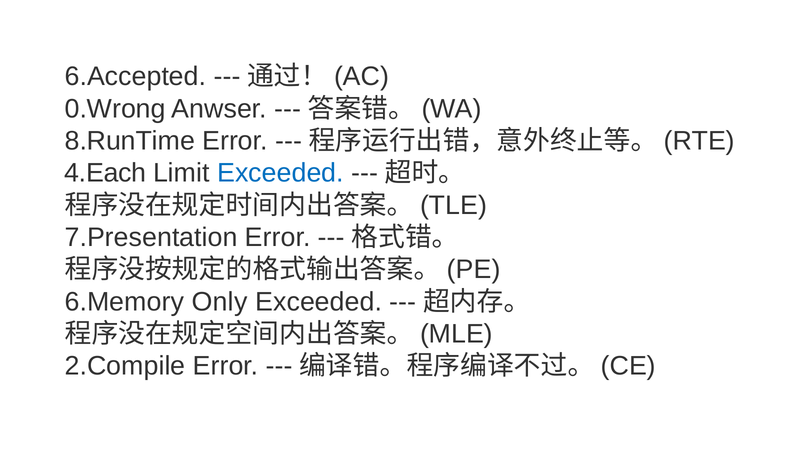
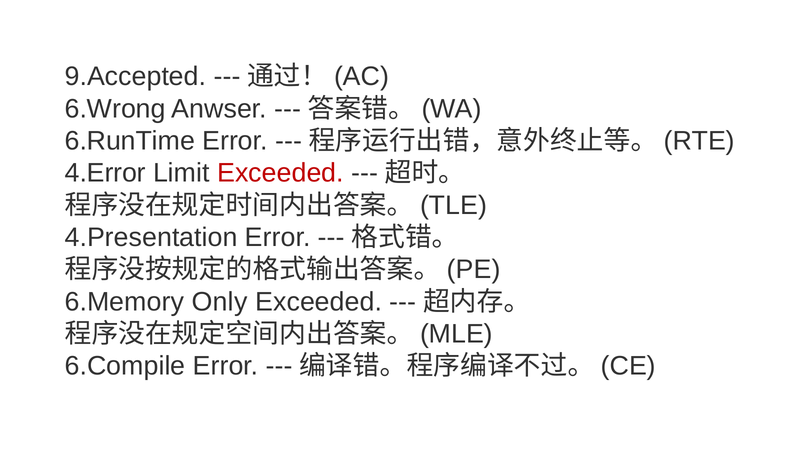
6.Accepted: 6.Accepted -> 9.Accepted (135, 77)
0.Wrong: 0.Wrong -> 6.Wrong (115, 109)
8.RunTime: 8.RunTime -> 6.RunTime (130, 141)
4.Each: 4.Each -> 4.Error (105, 173)
Exceeded colour: blue -> red (280, 173)
7.Presentation: 7.Presentation -> 4.Presentation (151, 238)
2.Compile: 2.Compile -> 6.Compile (125, 366)
